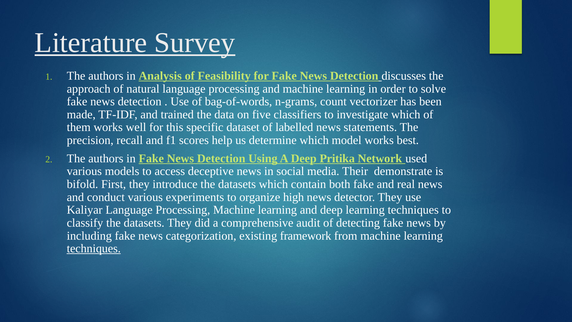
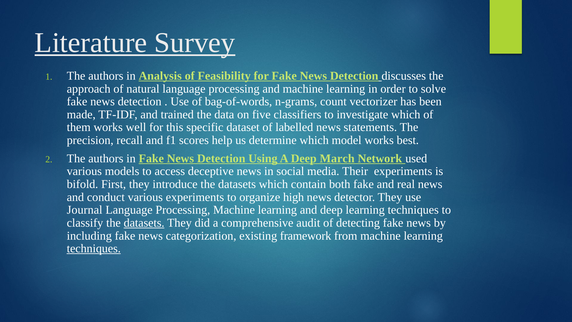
Pritika: Pritika -> March (337, 158)
Their demonstrate: demonstrate -> experiments (403, 171)
Kaliyar: Kaliyar -> Journal (85, 210)
datasets underline: none -> present (144, 223)
